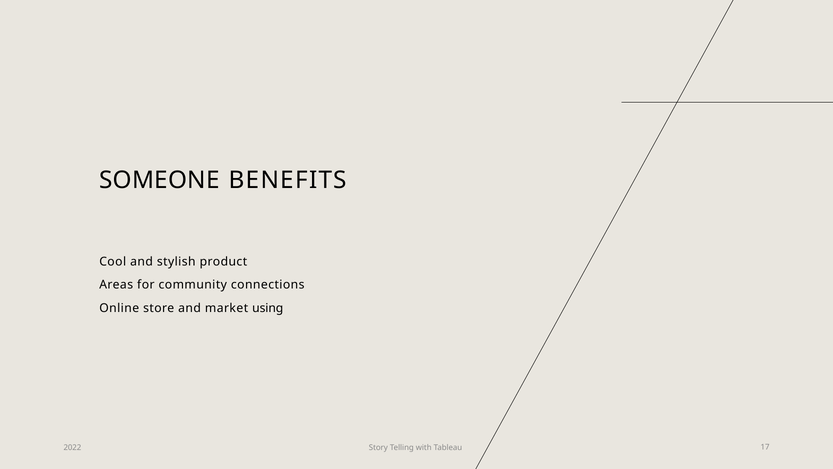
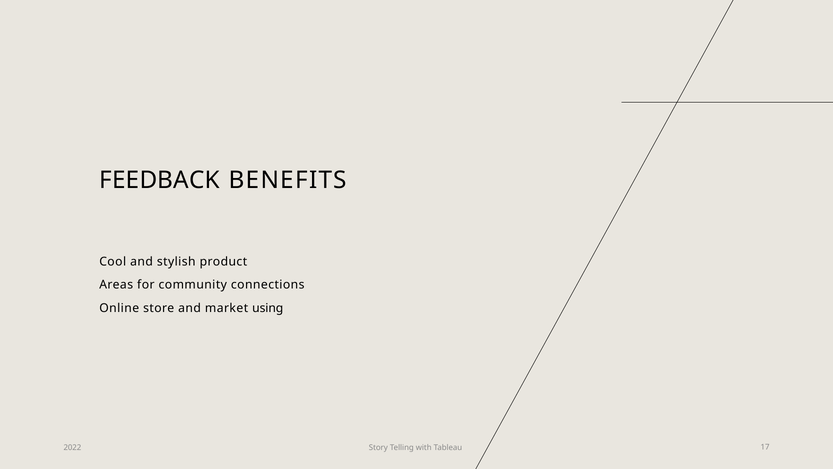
SOMEONE: SOMEONE -> FEEDBACK (160, 180)
